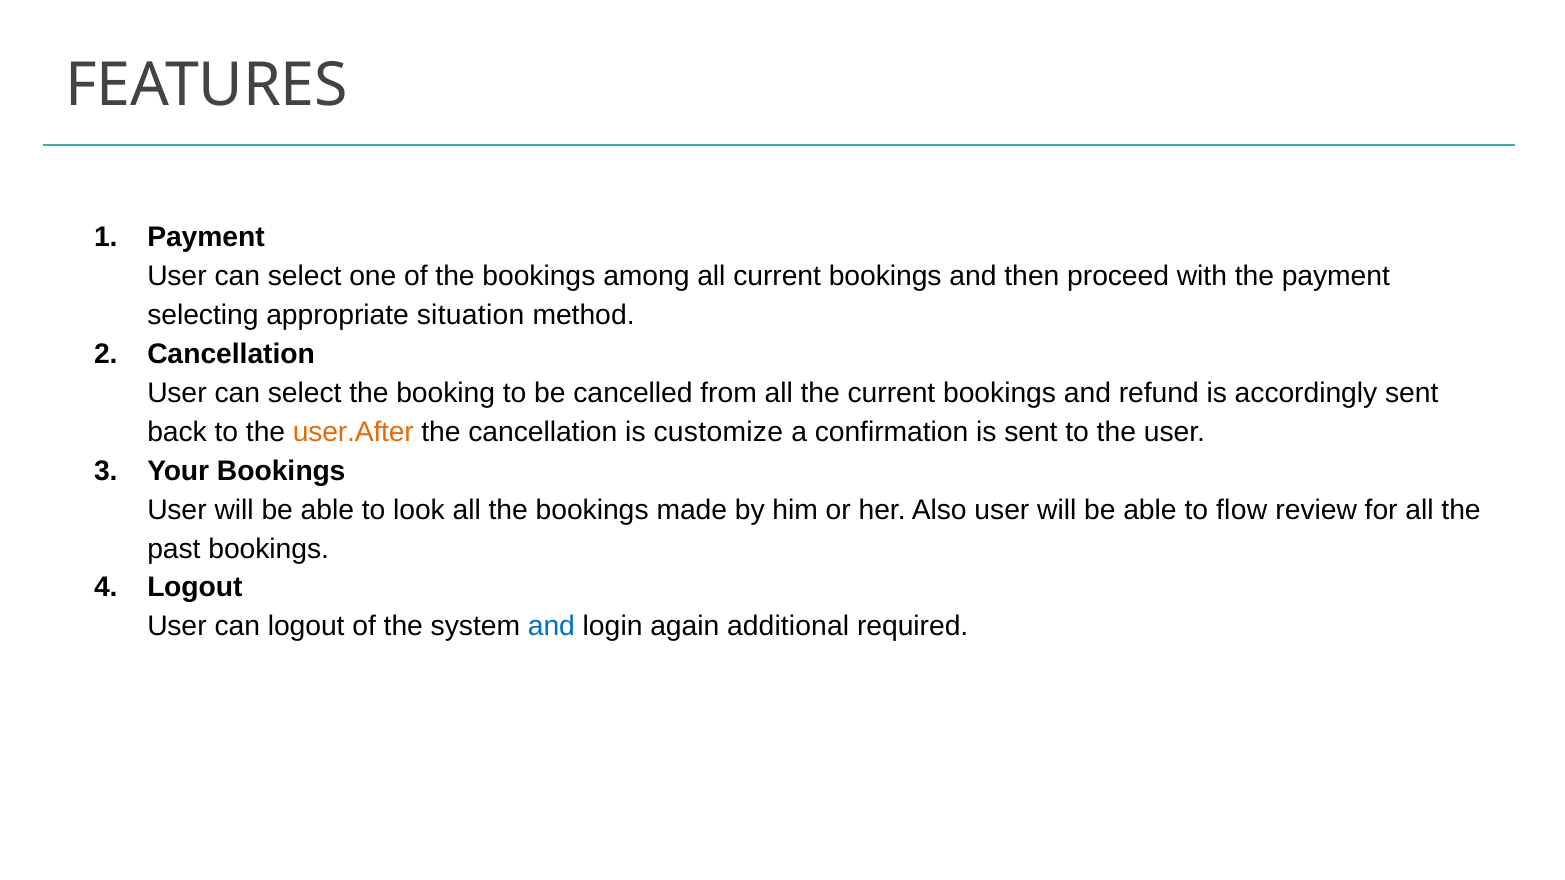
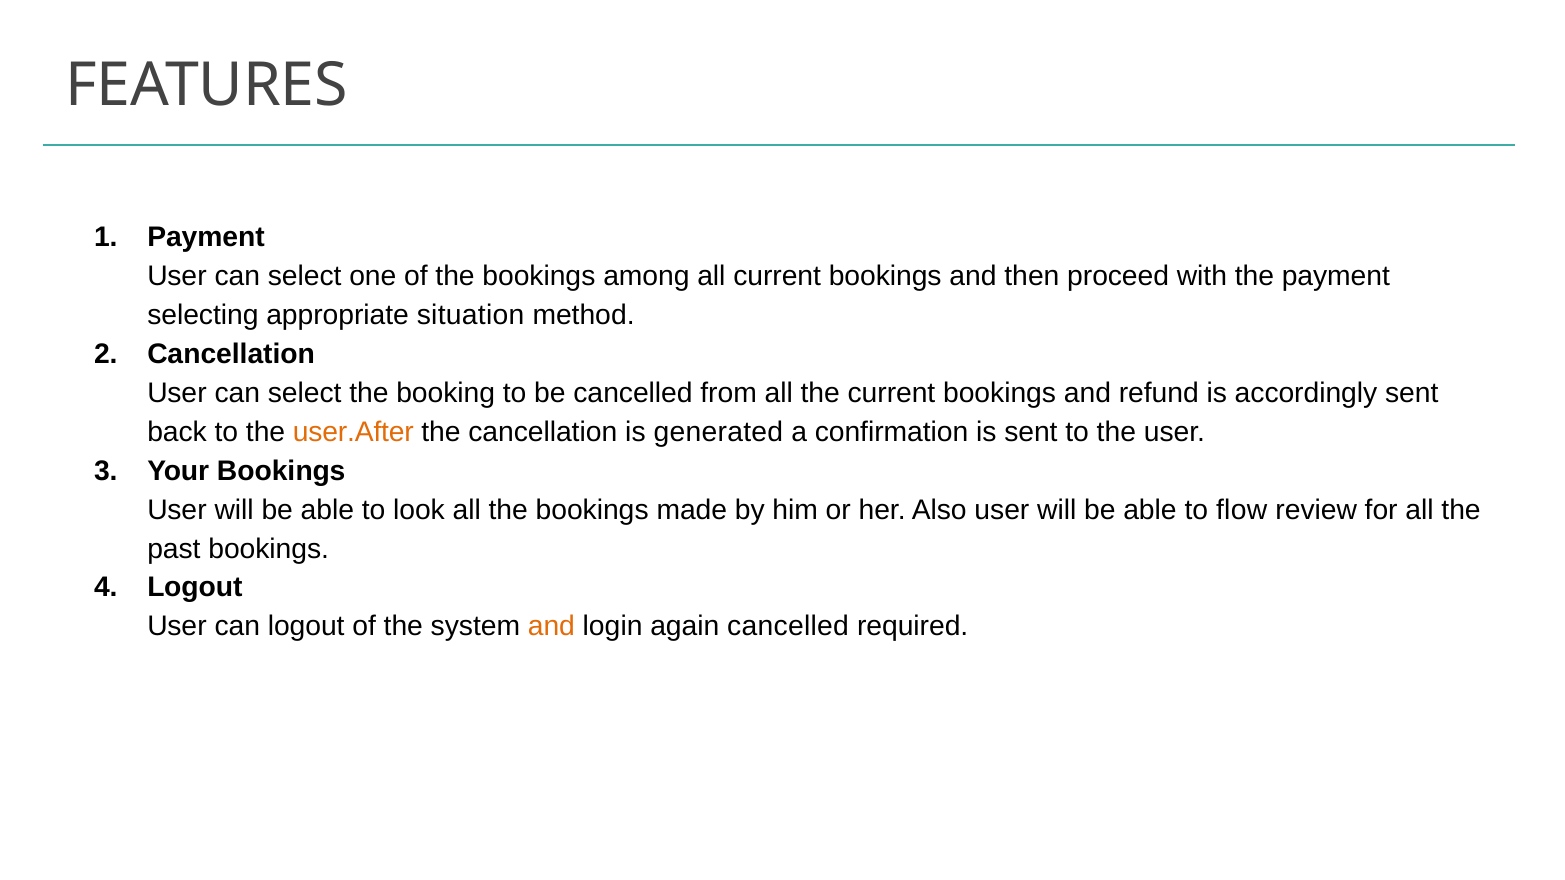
customize: customize -> generated (718, 432)
and colour: blue -> orange (551, 627)
again additional: additional -> cancelled (788, 627)
